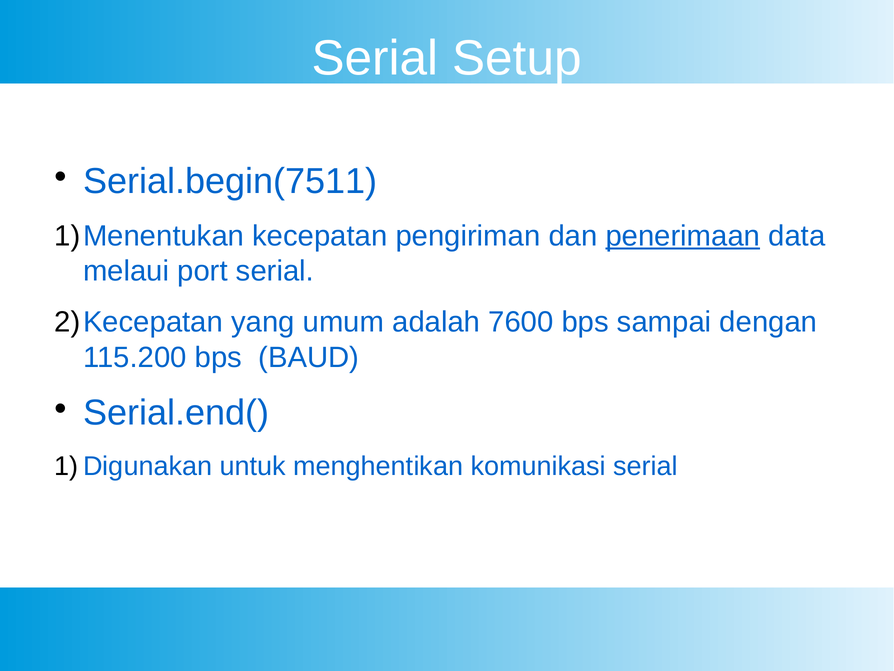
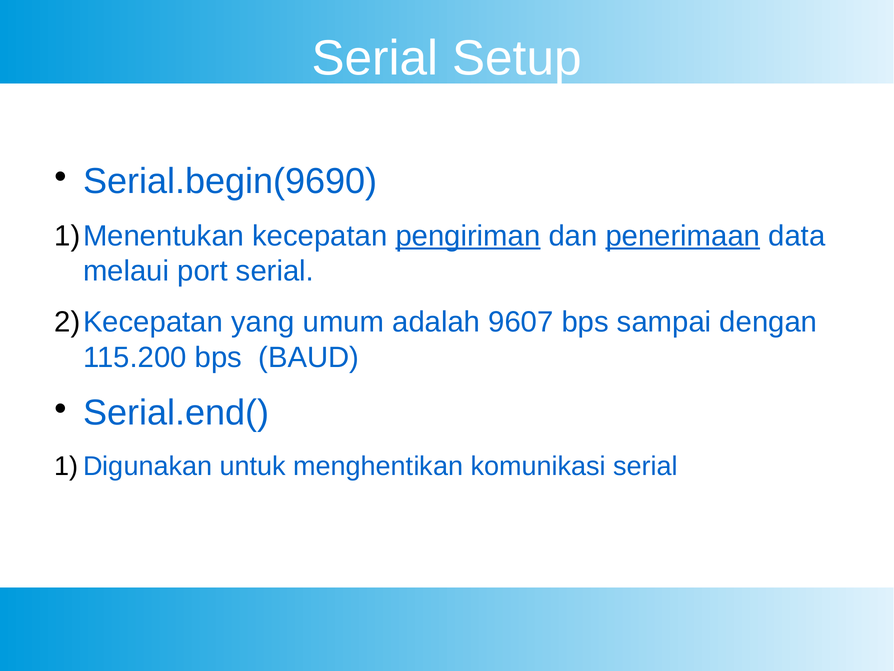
Serial.begin(7511: Serial.begin(7511 -> Serial.begin(9690 (230, 181)
pengiriman underline: none -> present (468, 236)
7600: 7600 -> 9607 (521, 322)
